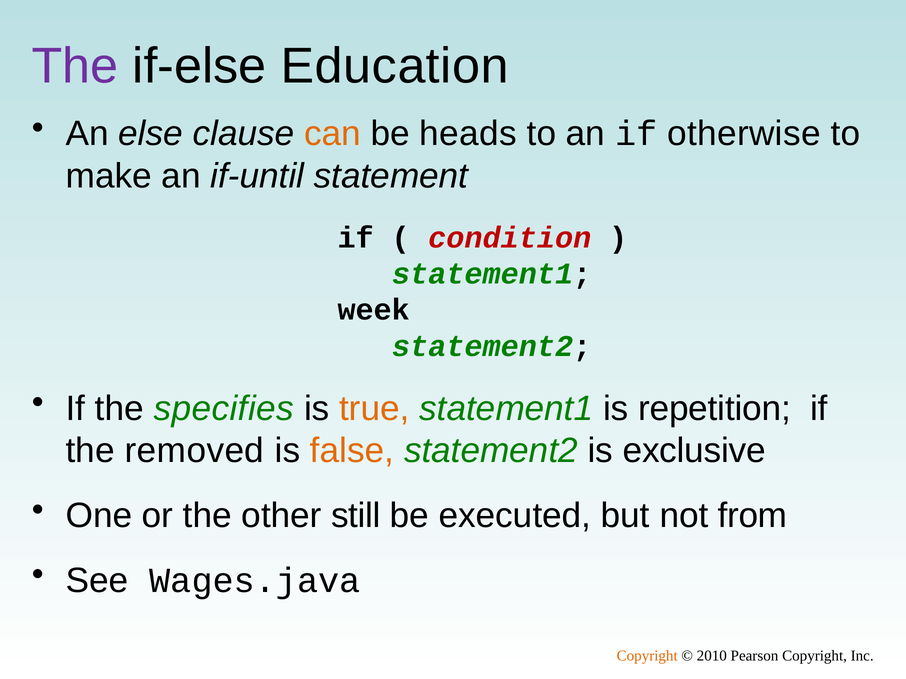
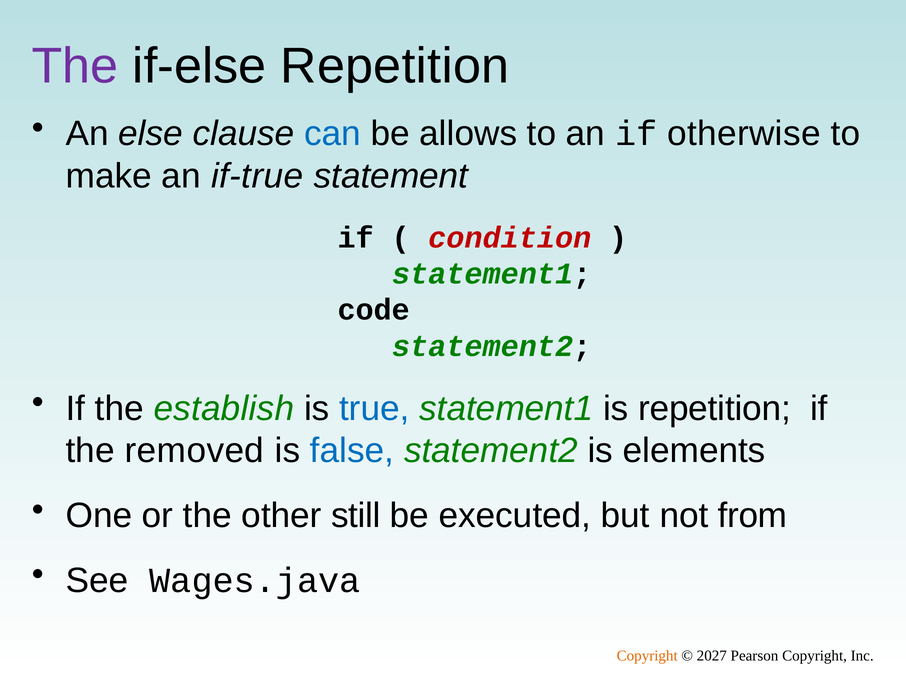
if-else Education: Education -> Repetition (395, 66)
can colour: orange -> blue (332, 134)
heads: heads -> allows (468, 134)
if-until: if-until -> if-true (257, 176)
week: week -> code (374, 310)
specifies: specifies -> establish (224, 409)
true colour: orange -> blue (374, 409)
false colour: orange -> blue (352, 451)
exclusive: exclusive -> elements (694, 451)
2010: 2010 -> 2027 (712, 656)
